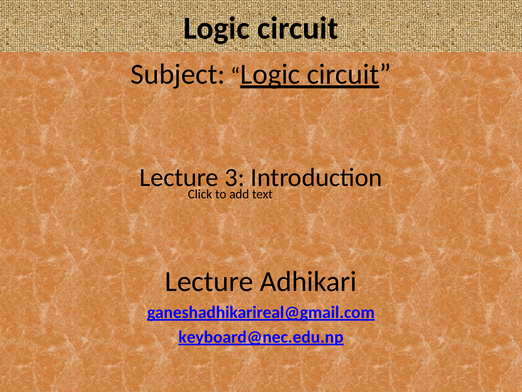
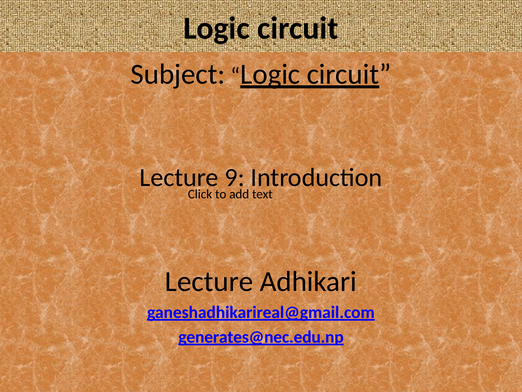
3: 3 -> 9 (235, 177)
keyboard@nec.edu.np: keyboard@nec.edu.np -> generates@nec.edu.np (261, 337)
